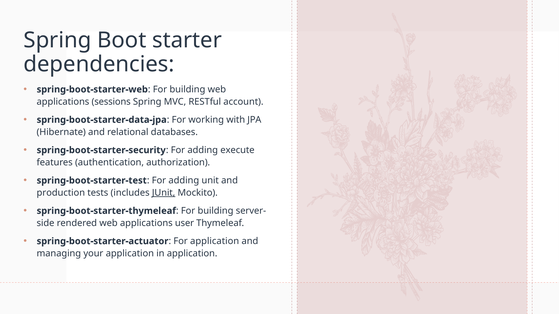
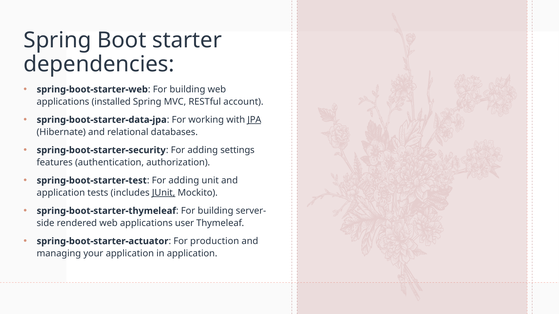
sessions: sessions -> installed (111, 102)
JPA underline: none -> present (254, 120)
execute: execute -> settings (237, 150)
production: production -> application (61, 193)
For application: application -> production (215, 241)
